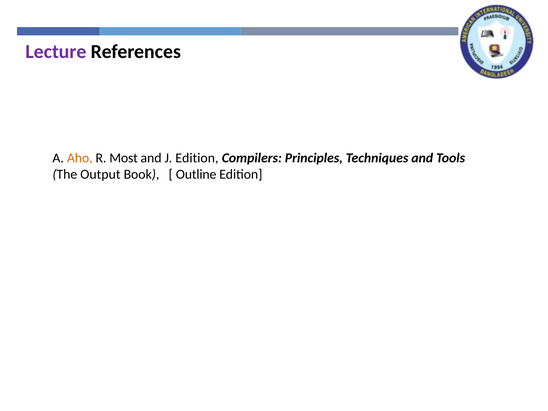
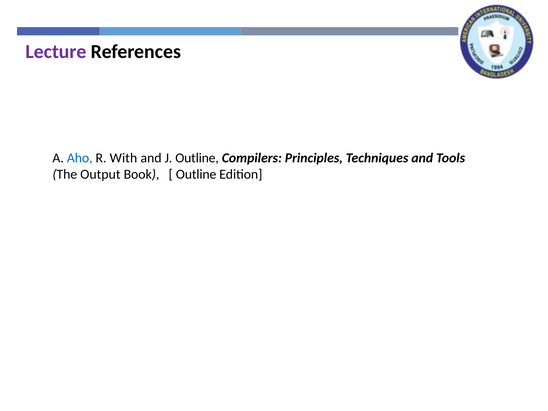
Aho colour: orange -> blue (80, 158)
Most: Most -> With (123, 158)
J Edition: Edition -> Outline (197, 158)
